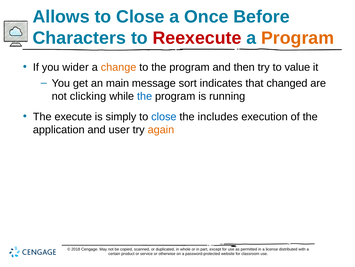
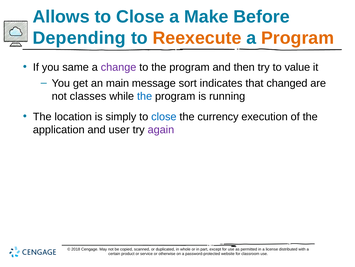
Once: Once -> Make (206, 17)
Characters: Characters -> Depending (79, 38)
Reexecute colour: red -> orange (197, 38)
wider: wider -> same (76, 67)
change colour: orange -> purple (119, 67)
clicking: clicking -> classes (88, 96)
execute: execute -> location (73, 116)
includes: includes -> currency (218, 116)
again colour: orange -> purple (161, 129)
